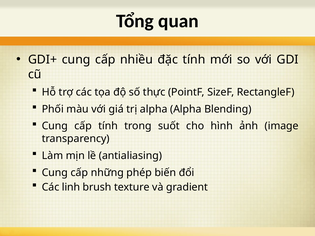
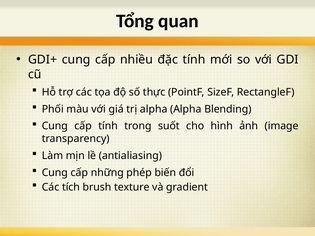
linh: linh -> tích (71, 187)
